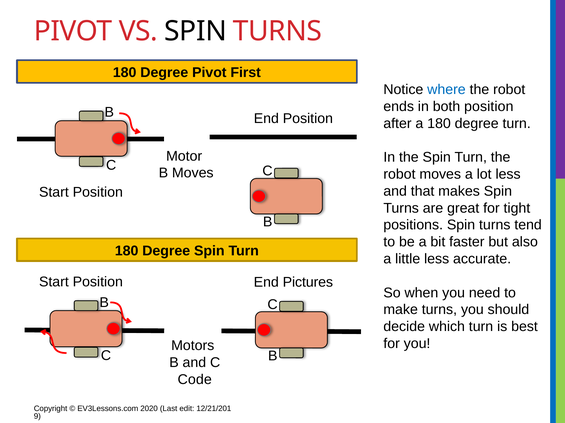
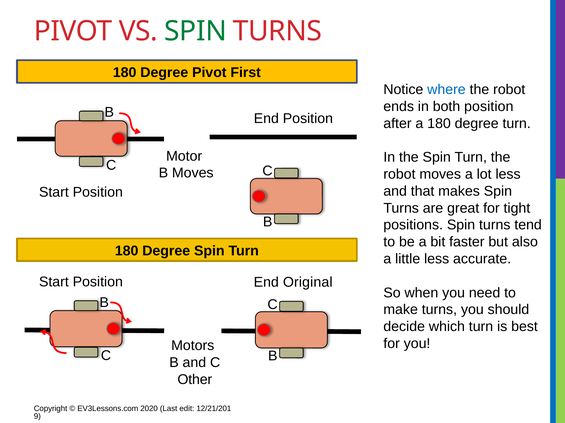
SPIN colour: black -> green (195, 31)
Pictures: Pictures -> Original (308, 283)
Code: Code -> Other (195, 380)
